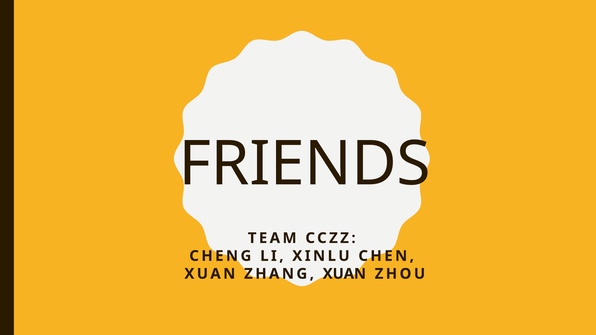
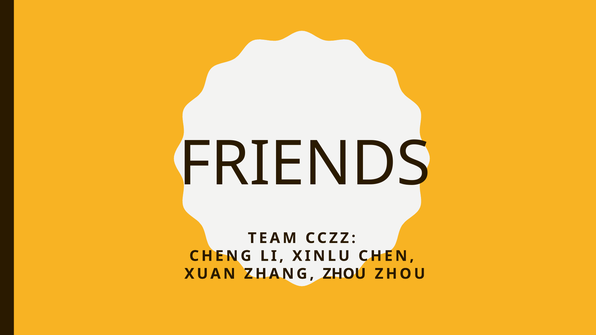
ZHANG XUAN: XUAN -> ZHOU (344, 274)
